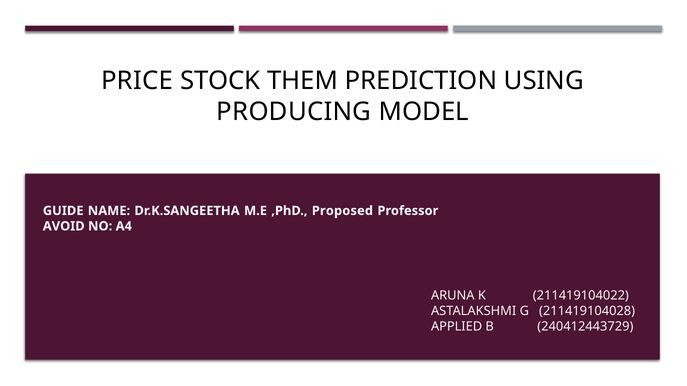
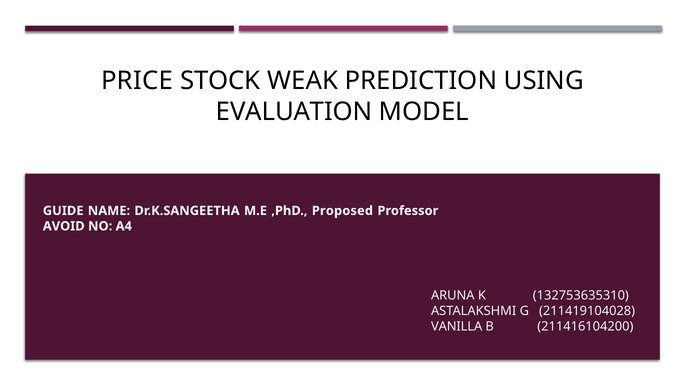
THEM: THEM -> WEAK (303, 81)
PRODUCING: PRODUCING -> EVALUATION (294, 112)
211419104022: 211419104022 -> 132753635310 (581, 296)
APPLIED: APPLIED -> VANILLA (457, 327)
240412443729: 240412443729 -> 211416104200 (585, 327)
